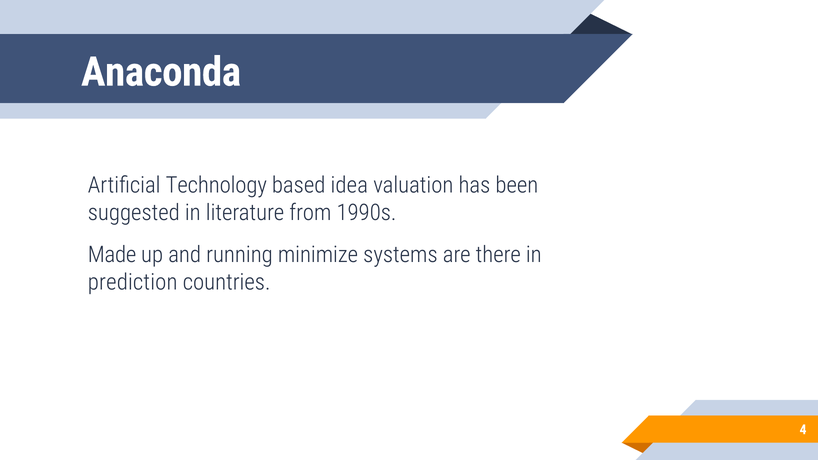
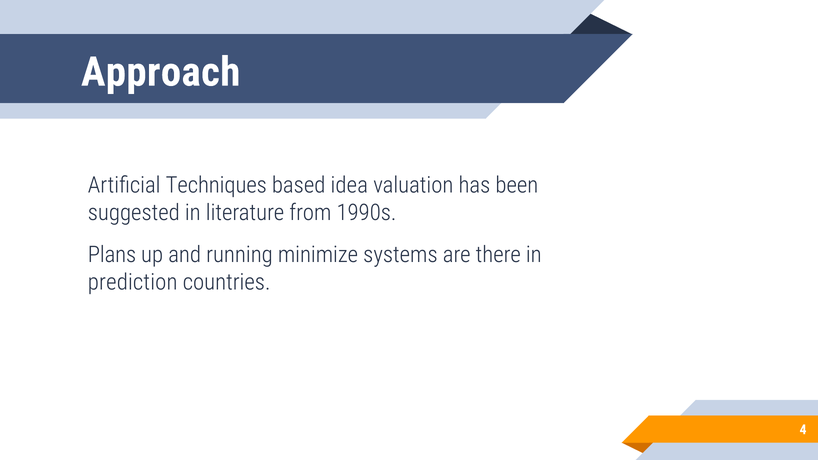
Anaconda: Anaconda -> Approach (161, 72)
Technology: Technology -> Techniques (216, 185)
Made: Made -> Plans (112, 255)
